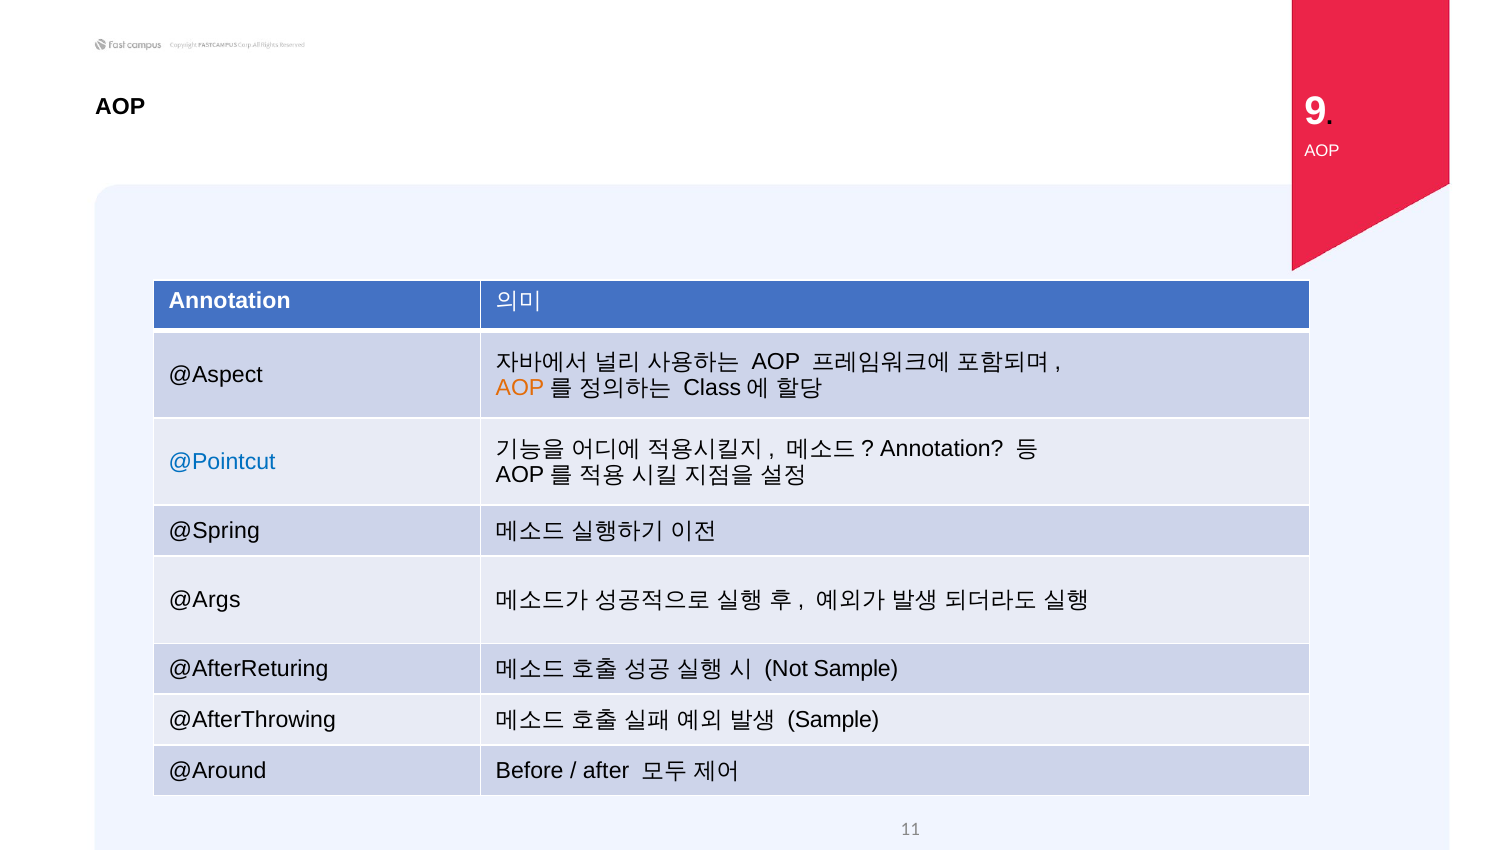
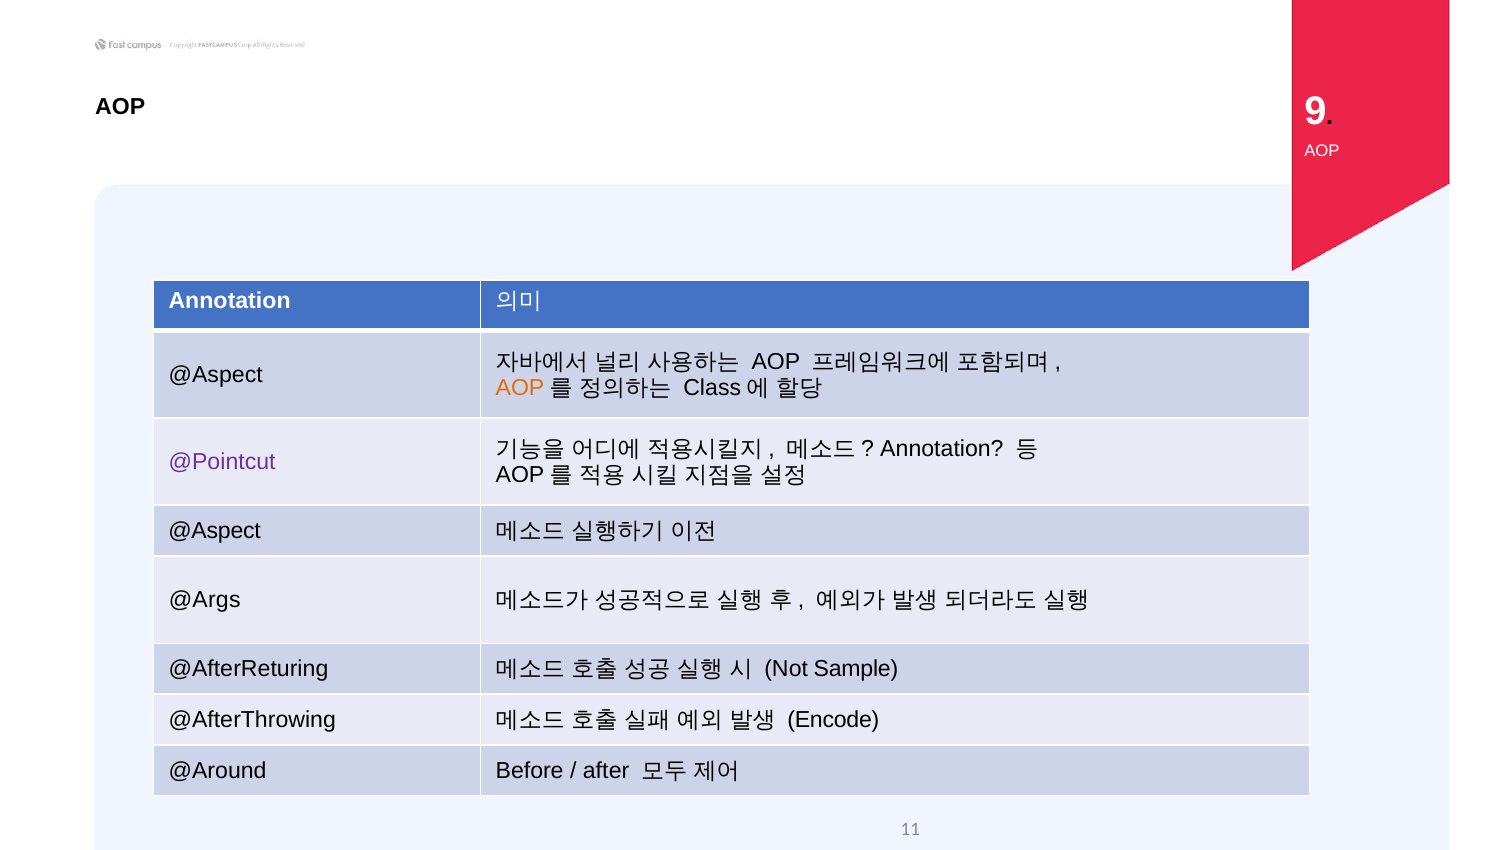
@Pointcut colour: blue -> purple (222, 462)
@Spring: @Spring -> @Aspect (215, 531)
Sample: Sample -> Encode (833, 720)
